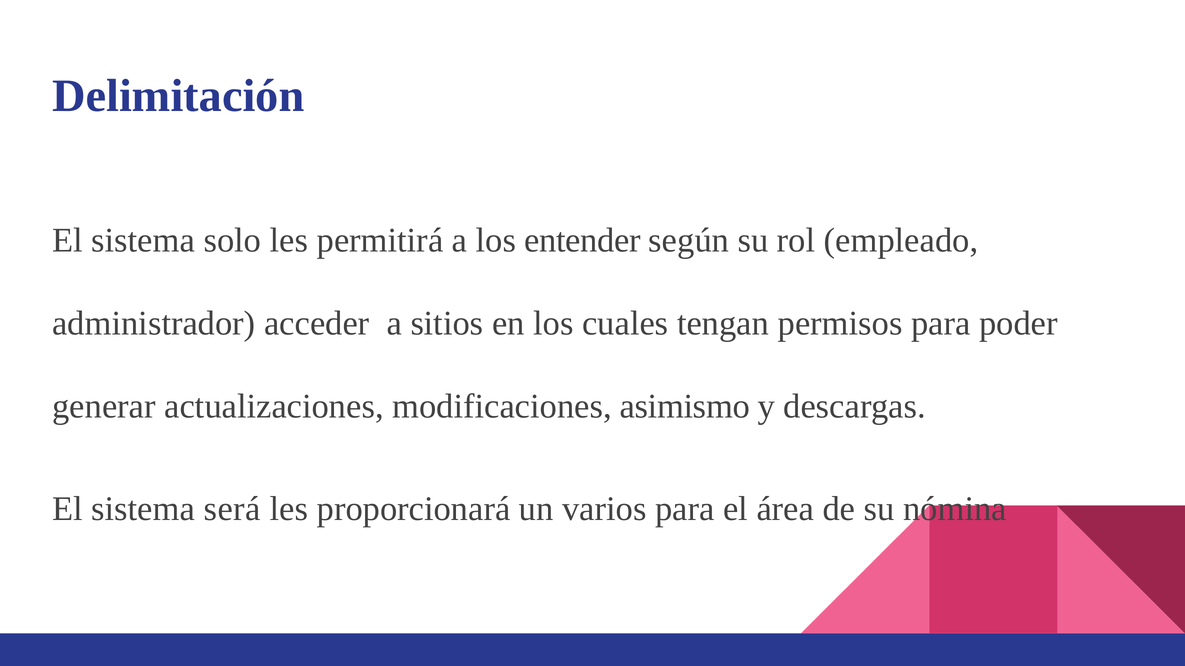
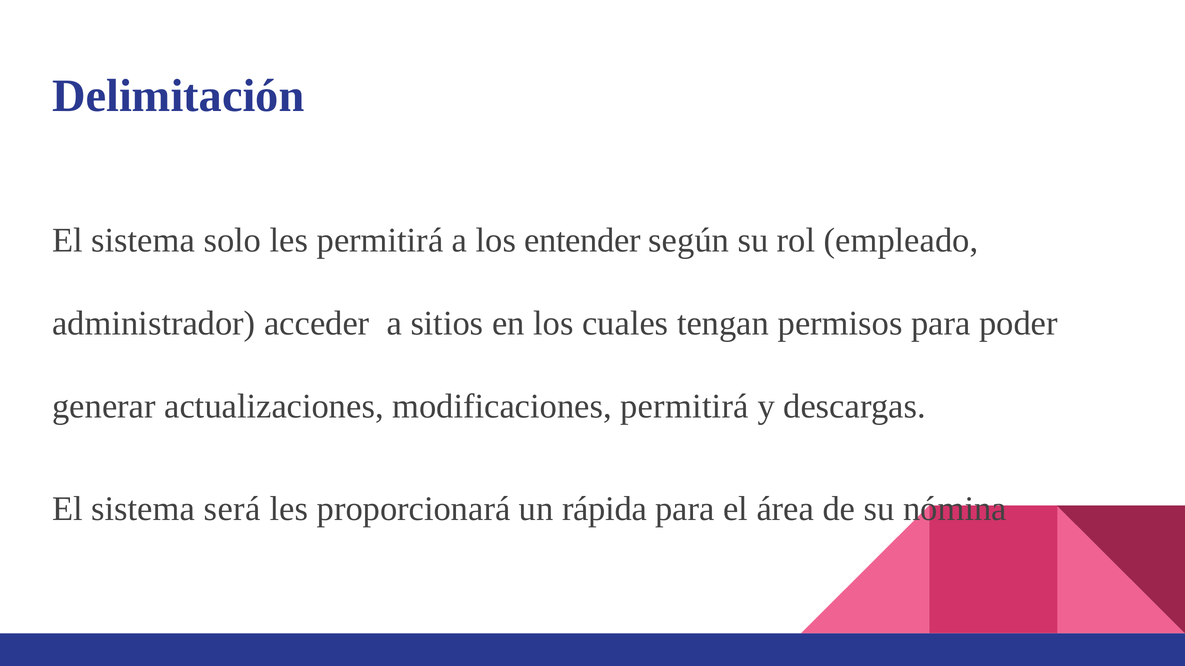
modificaciones asimismo: asimismo -> permitirá (685, 407)
varios: varios -> rápida (604, 509)
